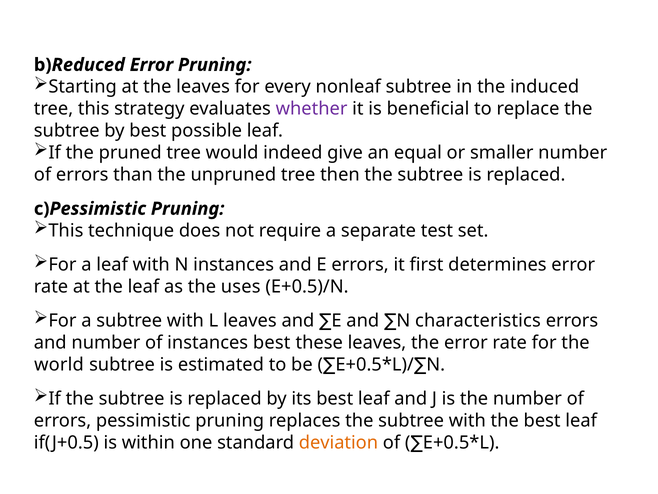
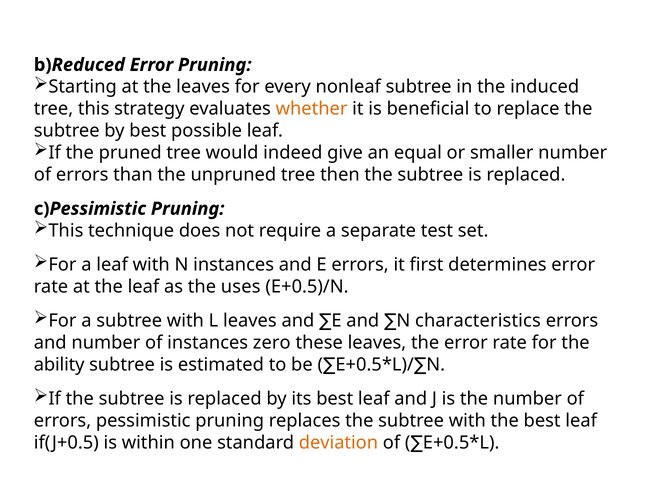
whether colour: purple -> orange (312, 109)
instances best: best -> zero (272, 342)
world: world -> ability (59, 364)
